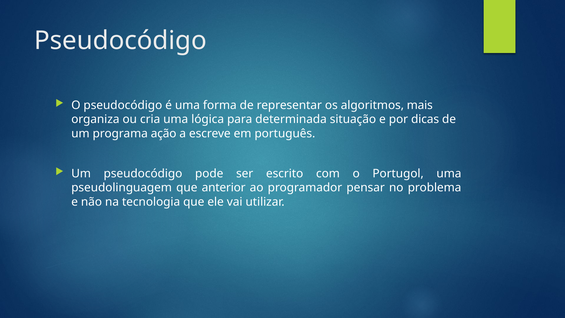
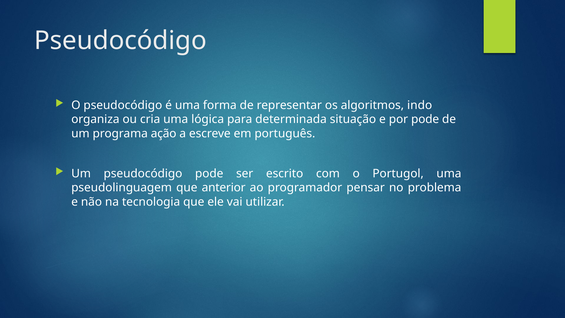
mais: mais -> indo (420, 105)
por dicas: dicas -> pode (425, 119)
